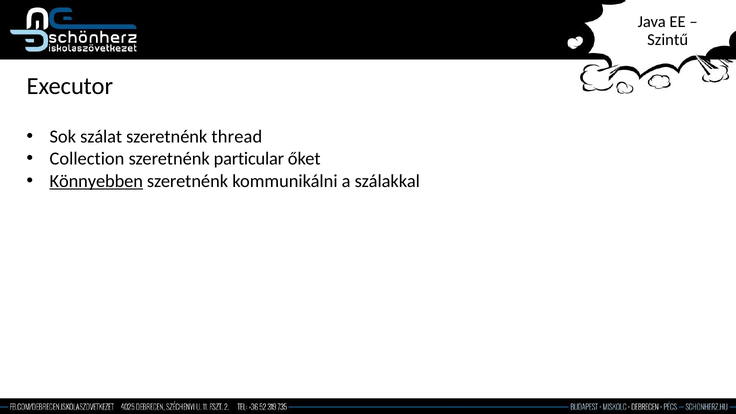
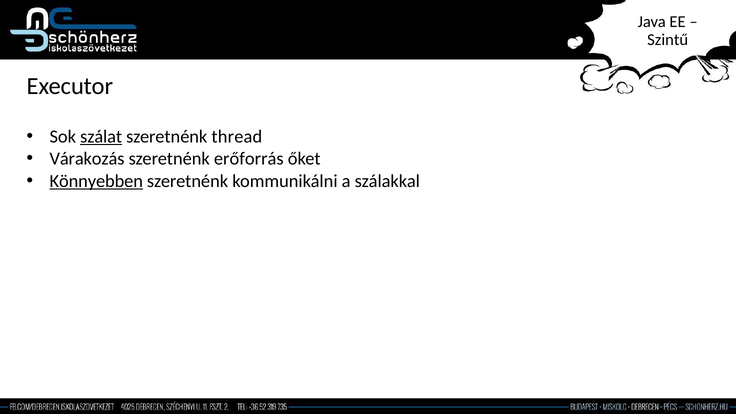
szálat underline: none -> present (101, 137)
Collection: Collection -> Várakozás (87, 159)
particular: particular -> erőforrás (249, 159)
